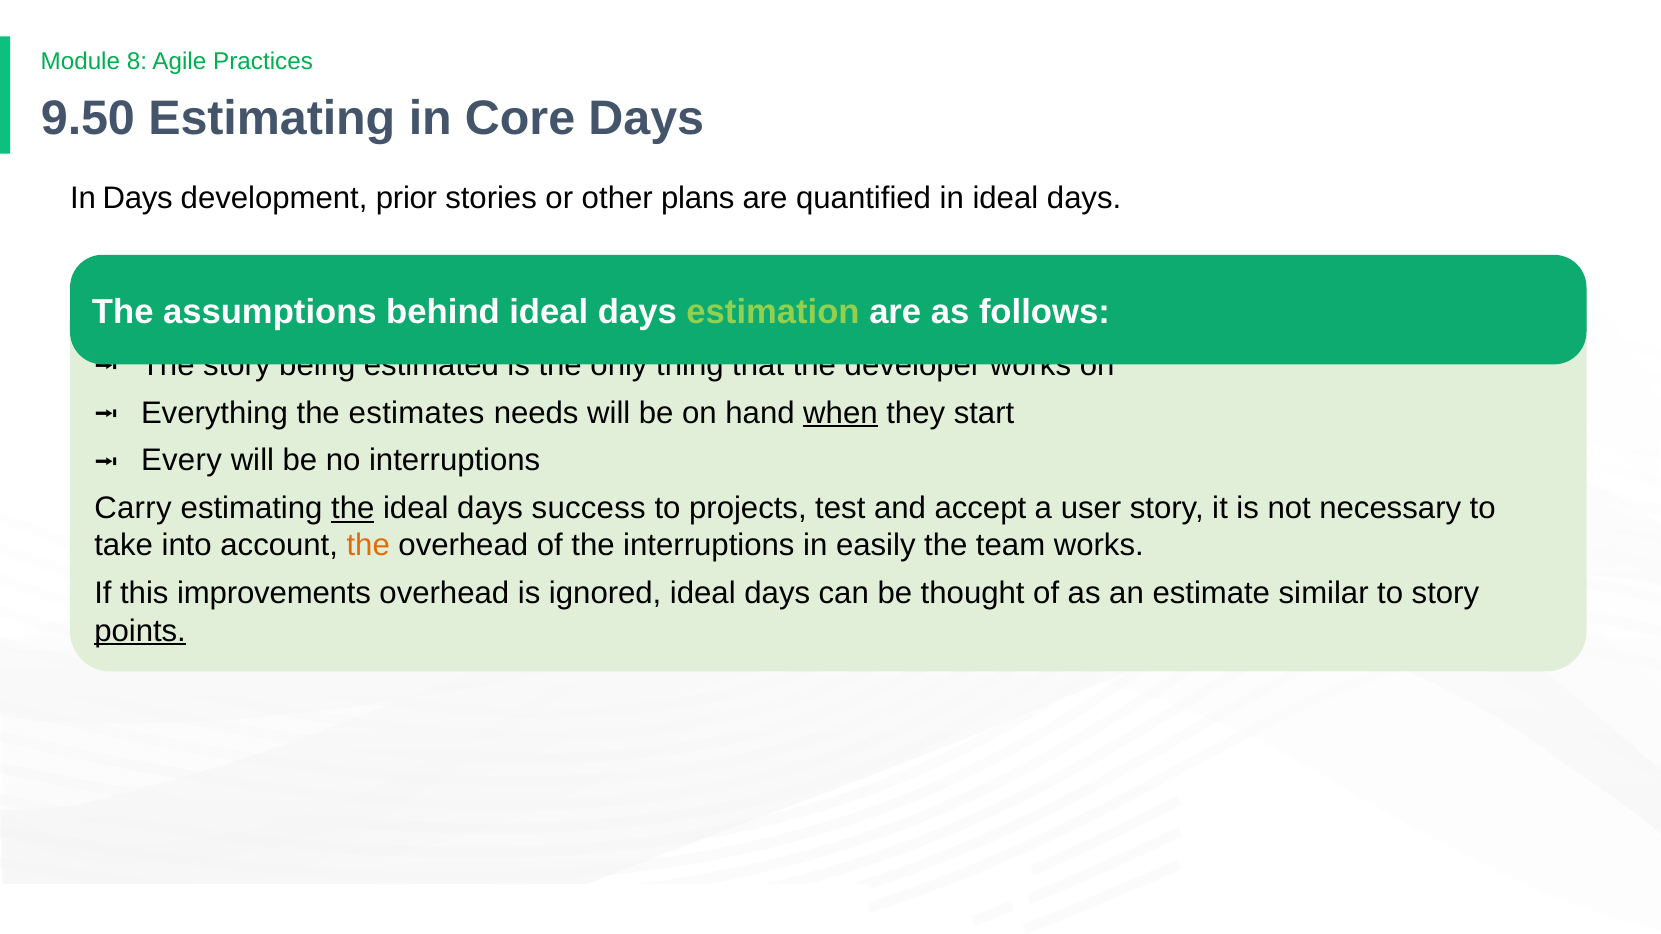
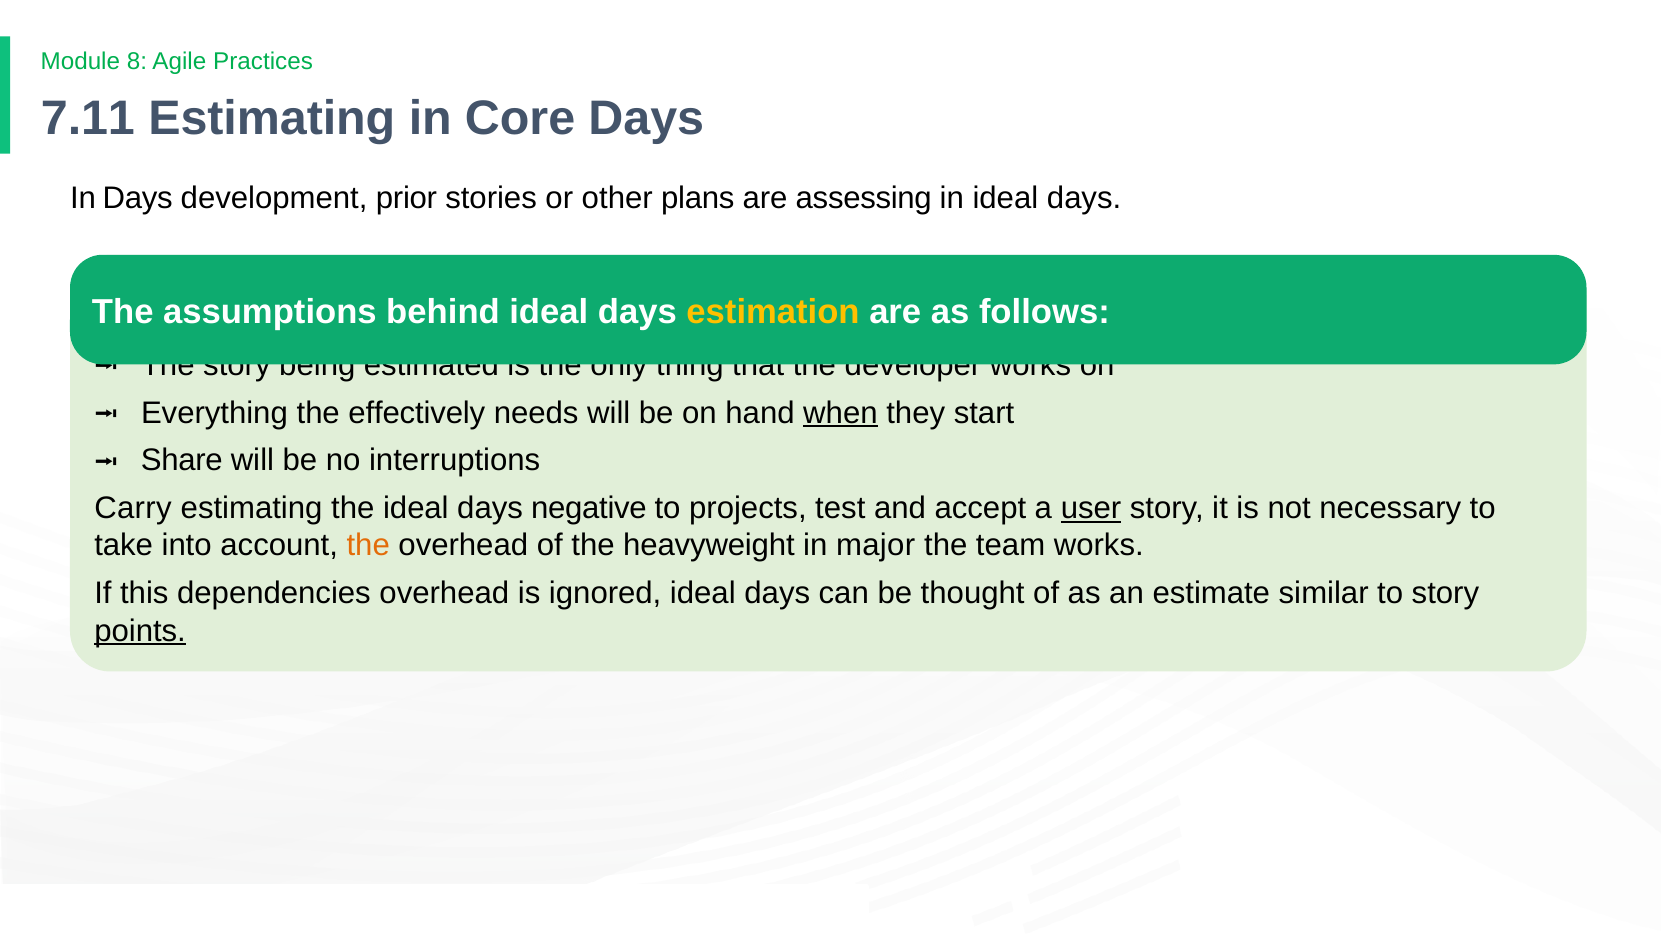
9.50: 9.50 -> 7.11 (88, 118)
quantified: quantified -> assessing (864, 199)
estimation colour: light green -> yellow (773, 312)
estimates: estimates -> effectively (417, 413)
Every: Every -> Share (182, 461)
the underline: present -> none (353, 508)
success: success -> negative (589, 508)
user underline: none -> present (1091, 508)
the interruptions: interruptions -> heavyweight (709, 546)
easily: easily -> major (876, 546)
improvements: improvements -> dependencies (274, 594)
